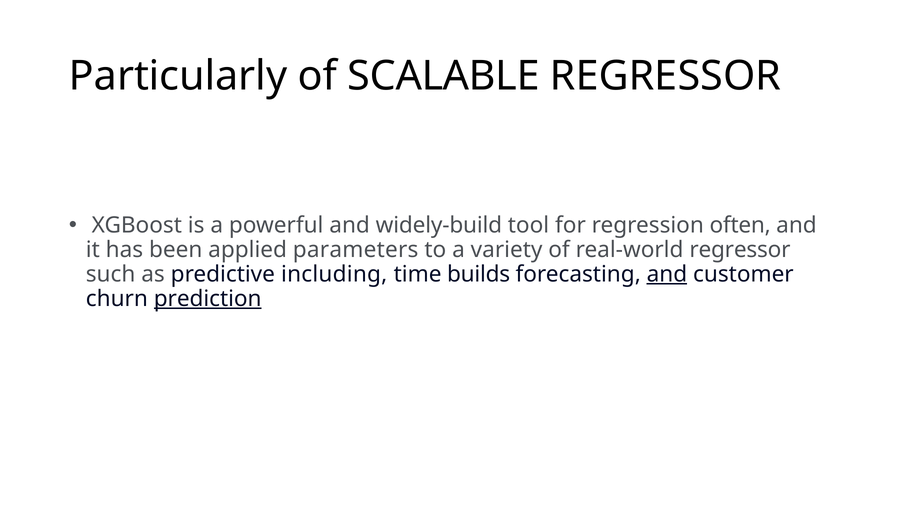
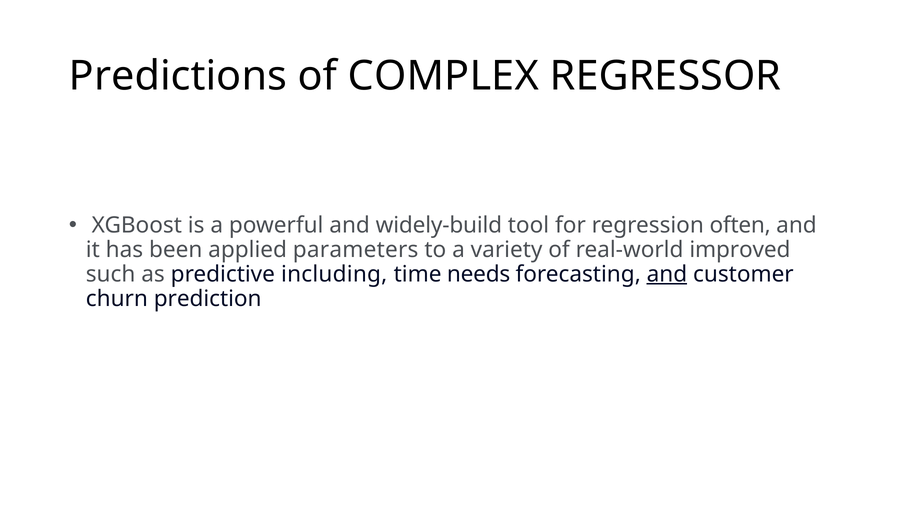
Particularly: Particularly -> Predictions (178, 76)
SCALABLE: SCALABLE -> COMPLEX (443, 76)
real-world regressor: regressor -> improved (740, 250)
builds: builds -> needs (479, 274)
prediction underline: present -> none (208, 299)
